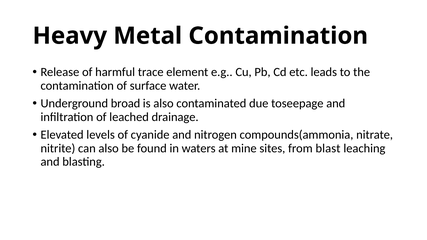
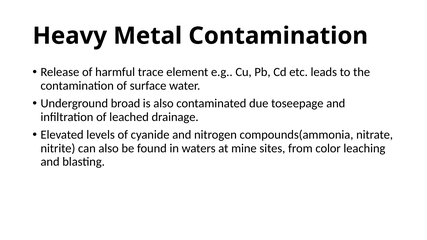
blast: blast -> color (328, 148)
